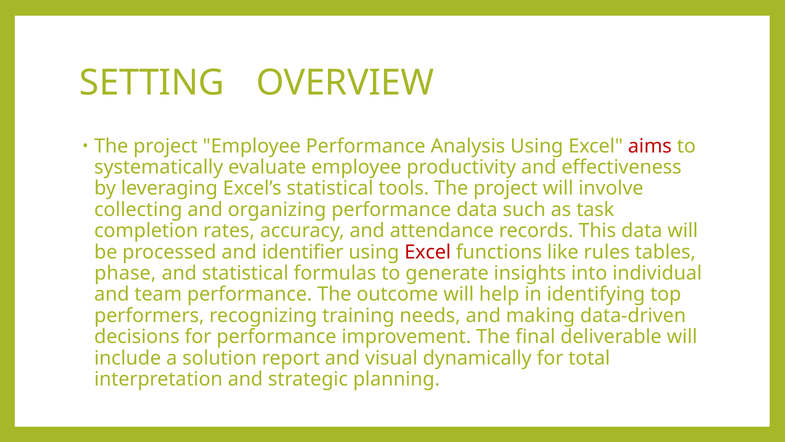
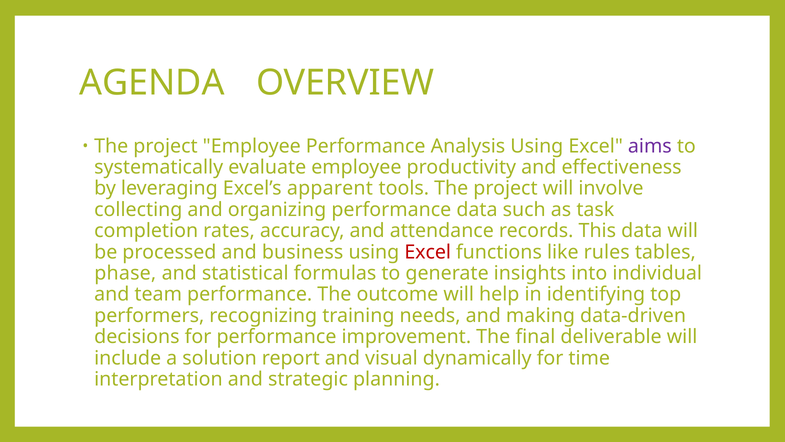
SETTING: SETTING -> AGENDA (152, 83)
aims colour: red -> purple (650, 146)
Excel’s statistical: statistical -> apparent (330, 188)
identifier: identifier -> business (303, 252)
total: total -> time (589, 358)
